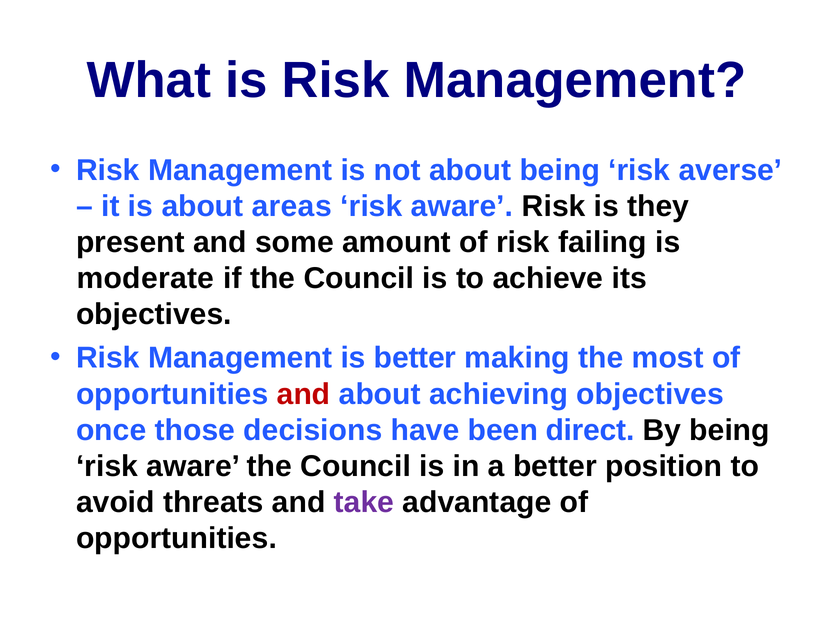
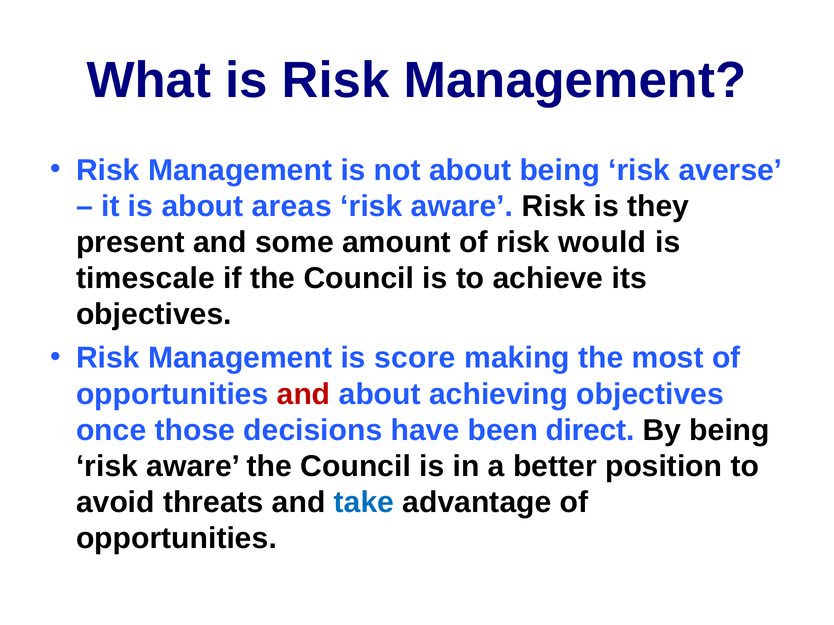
failing: failing -> would (602, 243)
moderate: moderate -> timescale (145, 279)
is better: better -> score (415, 358)
take colour: purple -> blue (364, 503)
